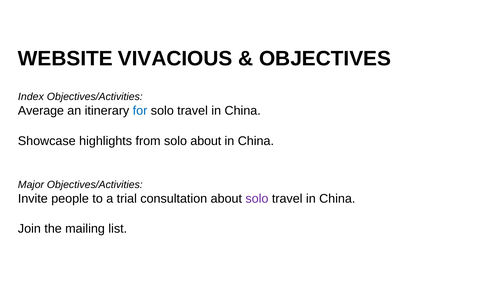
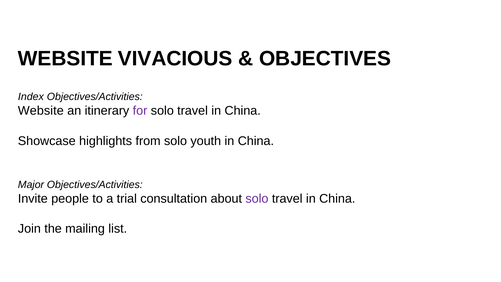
Average: Average -> Website (41, 111)
for colour: blue -> purple (140, 111)
solo about: about -> youth (206, 141)
